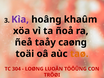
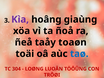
khaûm: khaûm -> giaùng (81, 19)
caøng: caøng -> toaøn (72, 42)
taø colour: orange -> blue (79, 54)
